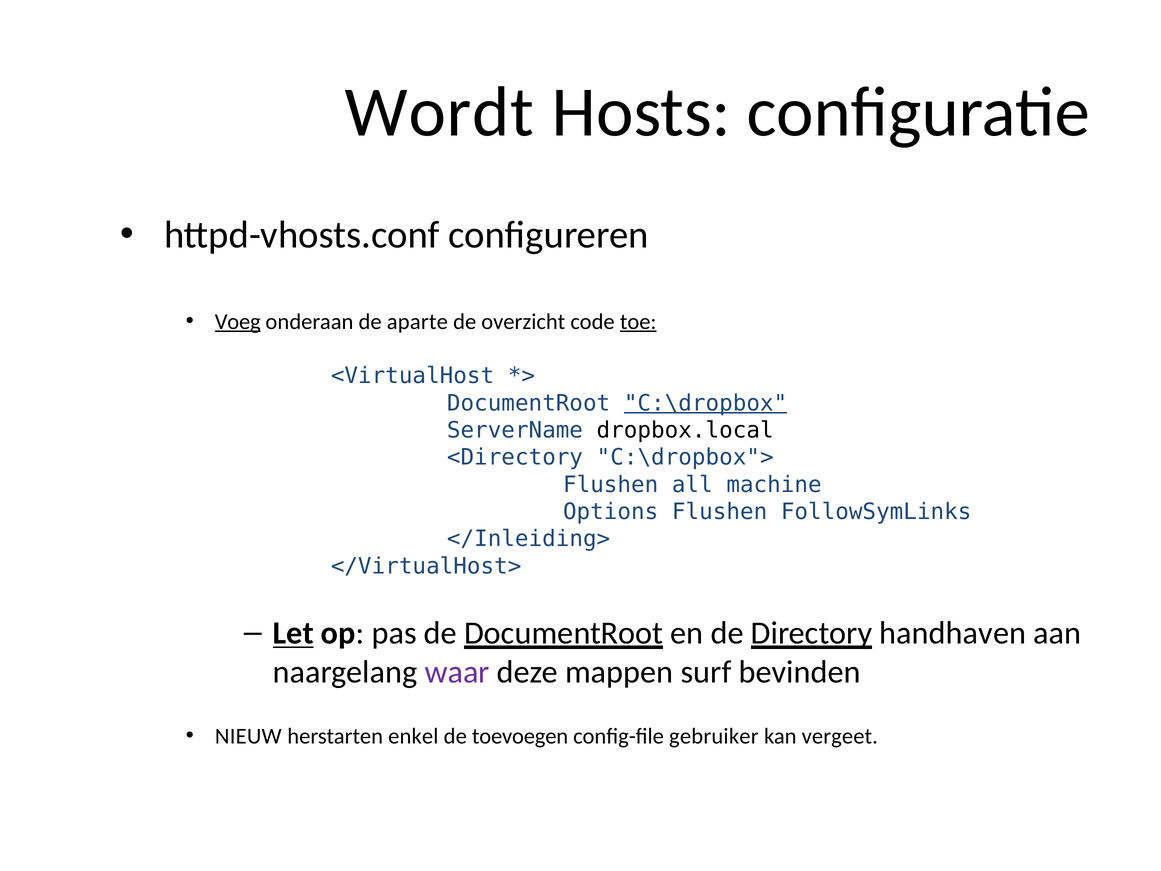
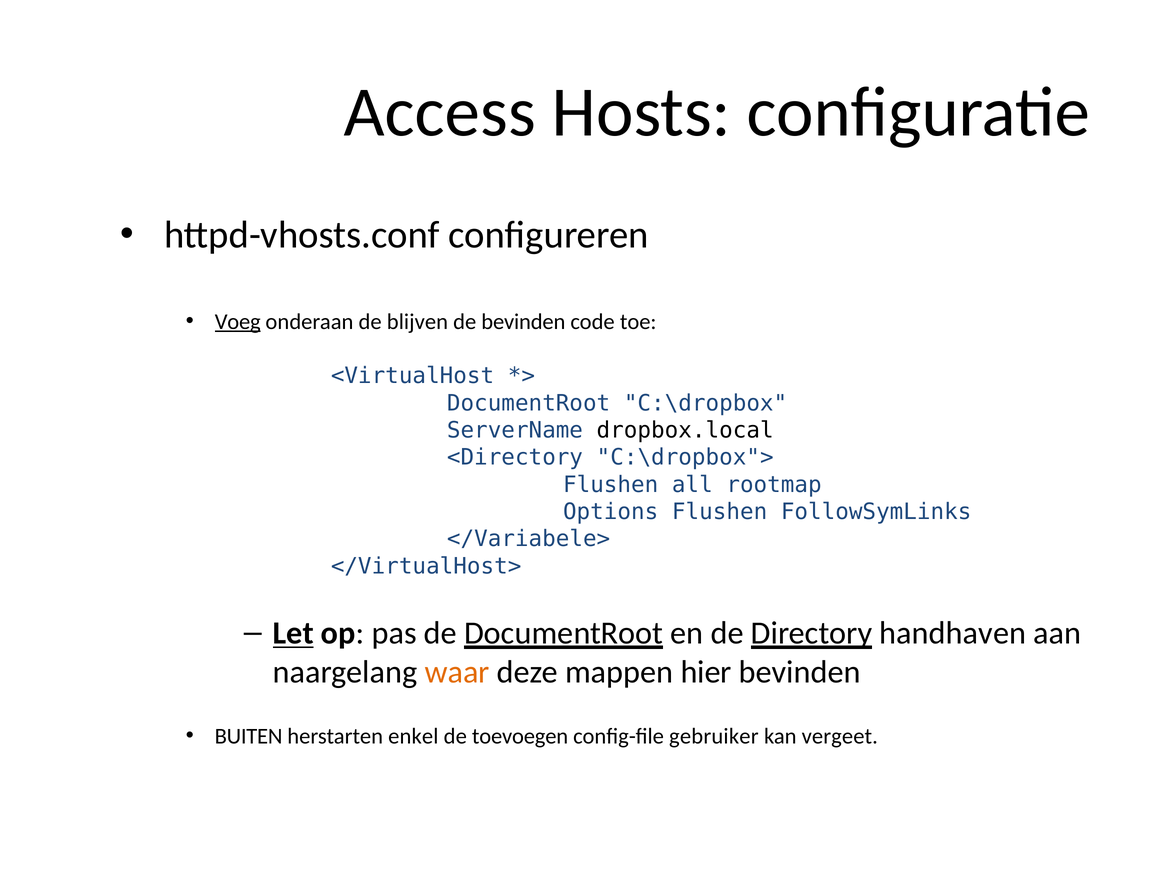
Wordt: Wordt -> Access (440, 112)
aparte: aparte -> blijven (417, 322)
de overzicht: overzicht -> bevinden (523, 322)
toe underline: present -> none (638, 322)
C:\dropbox underline: present -> none (706, 403)
machine: machine -> rootmap (774, 484)
</Inleiding>: </Inleiding> -> </Variabele> (529, 539)
waar colour: purple -> orange (457, 672)
surf: surf -> hier (706, 672)
NIEUW: NIEUW -> BUITEN (249, 736)
